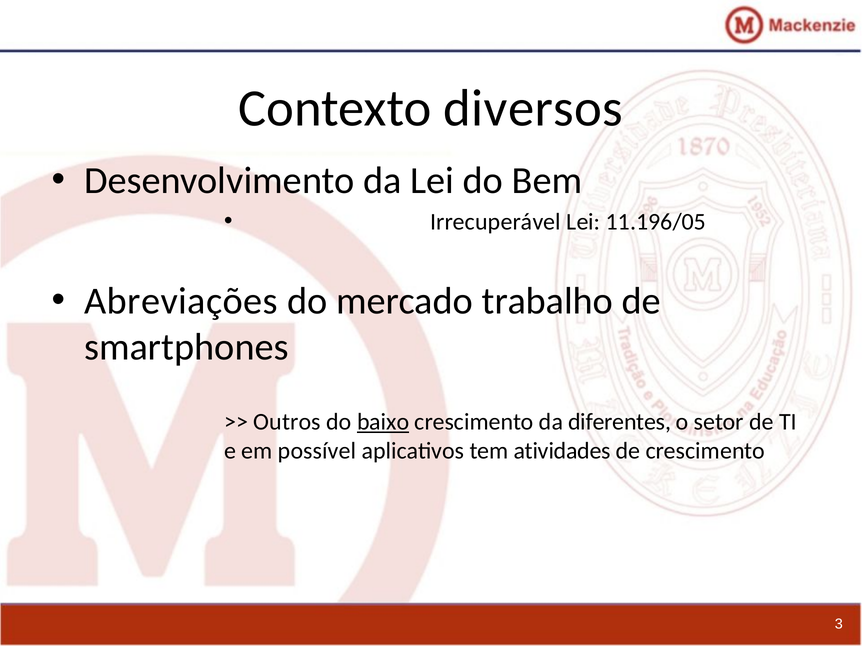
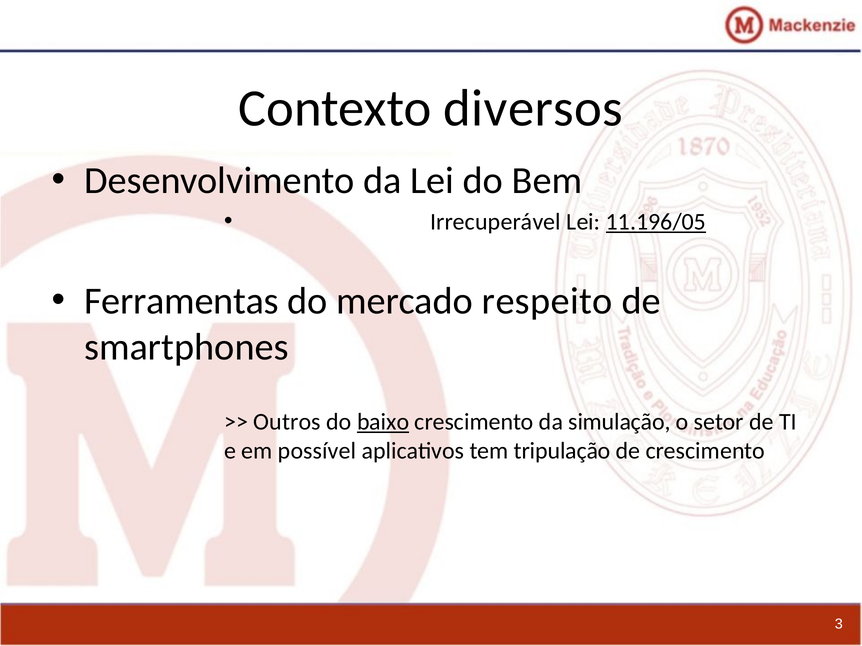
11.196/05 underline: none -> present (656, 222)
Abreviações: Abreviações -> Ferramentas (181, 302)
trabalho: trabalho -> respeito (547, 302)
diferentes: diferentes -> simulação (619, 422)
atividades: atividades -> tripulação (562, 451)
